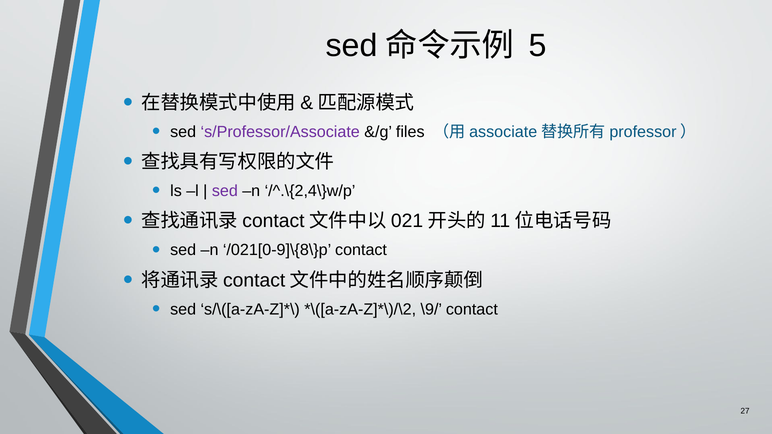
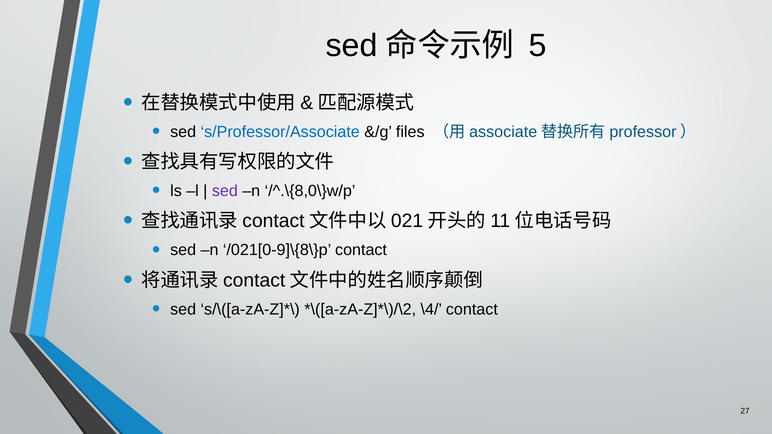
s/Professor/Associate colour: purple -> blue (280, 132)
/^.\{2,4\}w/p: /^.\{2,4\}w/p -> /^.\{8,0\}w/p (310, 191)
\9/: \9/ -> \4/ (431, 309)
